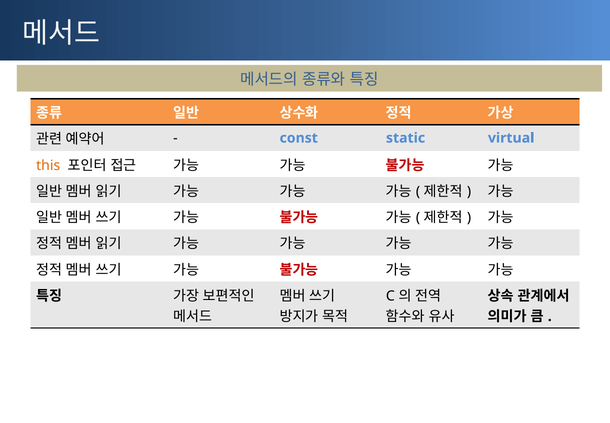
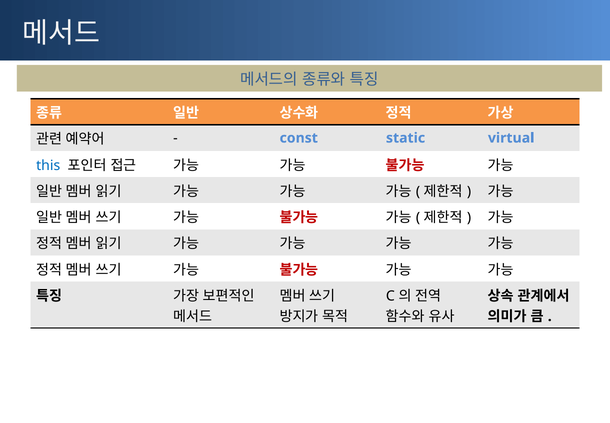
this colour: orange -> blue (48, 165)
